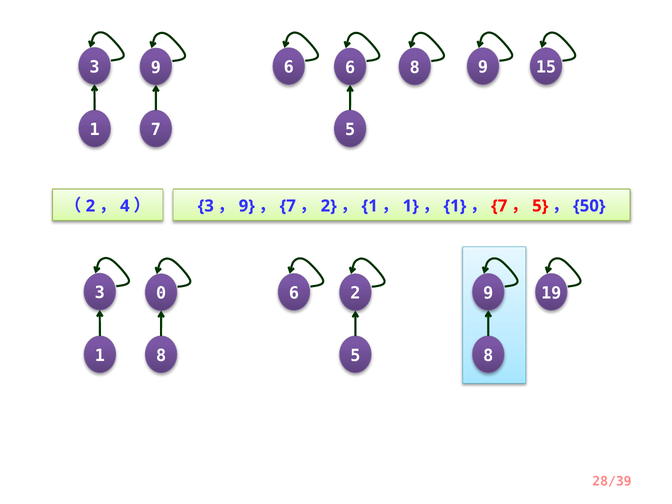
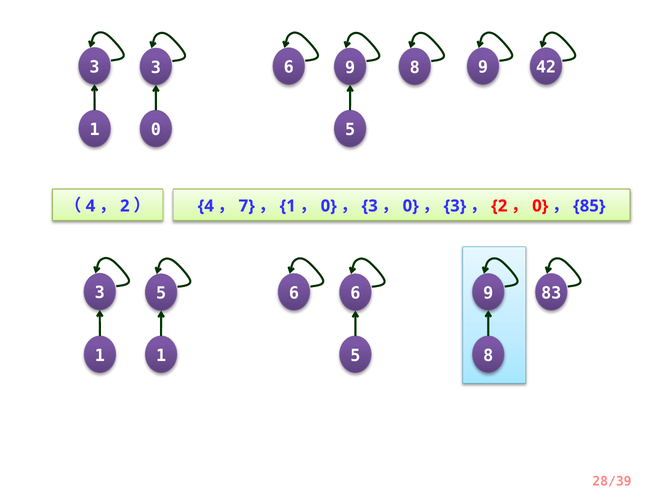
3 9: 9 -> 3 (156, 68)
6 6: 6 -> 9 (350, 68)
15: 15 -> 42 (546, 67)
1 7: 7 -> 0 (156, 130)
2: 2 -> 4 (90, 206)
4: 4 -> 2 (125, 206)
3: 3 -> 4 (206, 206)
9: 9 -> 7 (247, 206)
7: 7 -> 1 (288, 206)
2: 2 -> 0 (329, 206)
1: 1 -> 3 (370, 206)
1: 1 -> 0 (411, 206)
1: 1 -> 3 (455, 206)
7: 7 -> 2 (499, 206)
5: 5 -> 0 (540, 206)
50: 50 -> 85 (589, 206)
0: 0 -> 5 (161, 293)
6 2: 2 -> 6 (355, 293)
19: 19 -> 83 (551, 293)
1 8: 8 -> 1 (161, 356)
